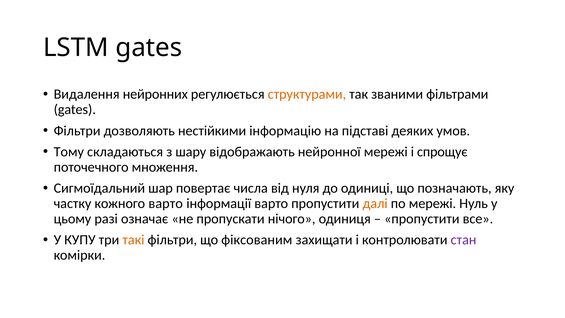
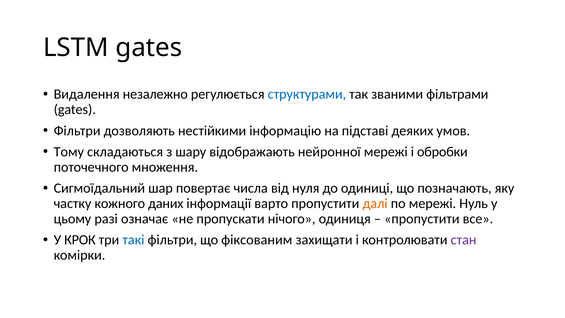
нейронних: нейронних -> незалежно (155, 94)
структурами colour: orange -> blue (307, 94)
спрощує: спрощує -> обробки (442, 152)
кожного варто: варто -> даних (166, 203)
КУПУ: КУПУ -> КРОК (80, 240)
такі colour: orange -> blue (133, 240)
